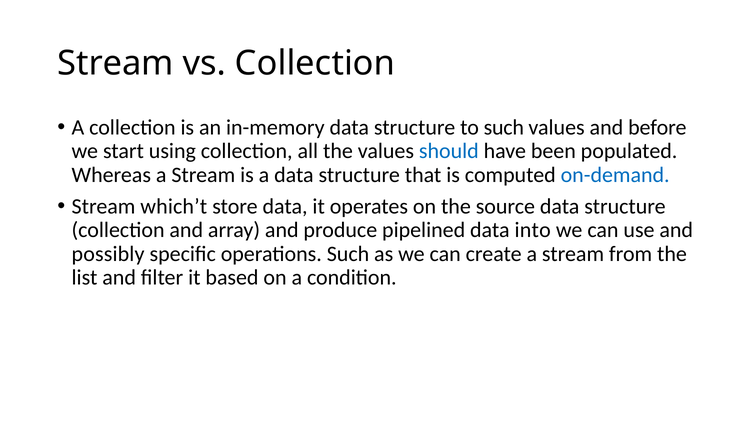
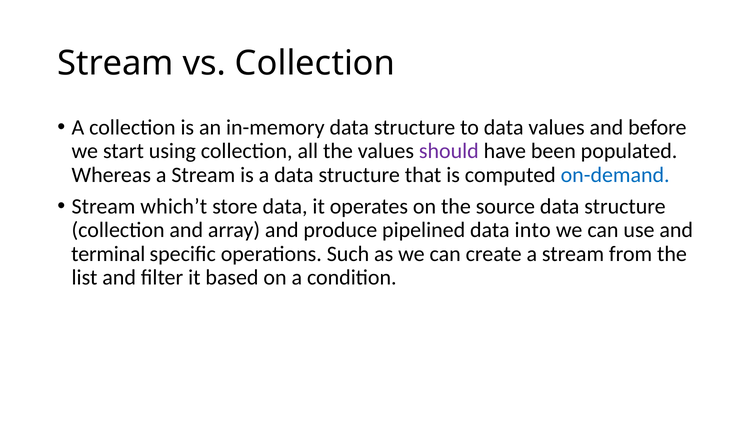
to such: such -> data (504, 127)
should colour: blue -> purple (449, 151)
possibly: possibly -> terminal (108, 254)
